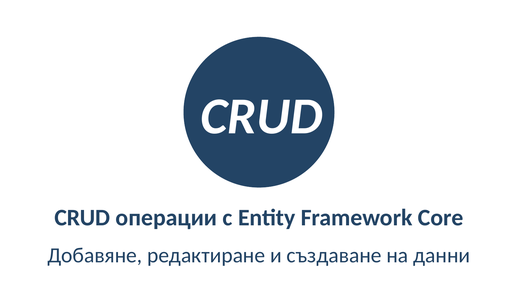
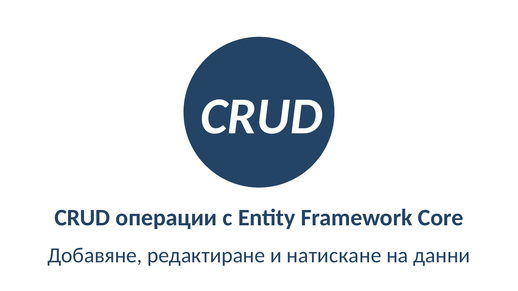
създаване: създаване -> натискане (334, 256)
